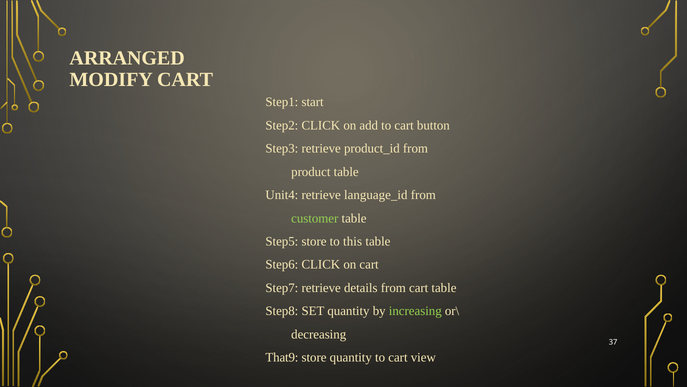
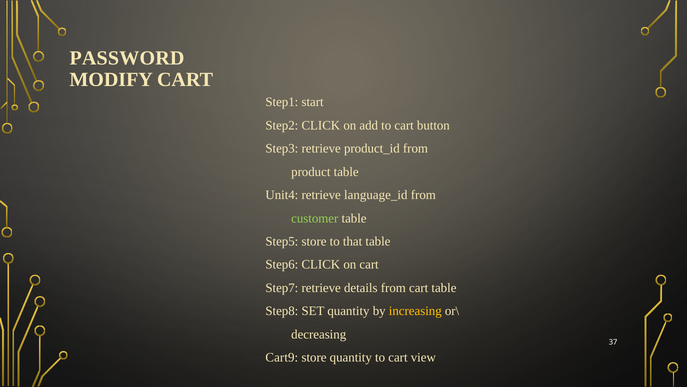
ARRANGED: ARRANGED -> PASSWORD (127, 58)
this: this -> that (353, 241)
increasing colour: light green -> yellow (415, 311)
That9: That9 -> Cart9 (282, 357)
